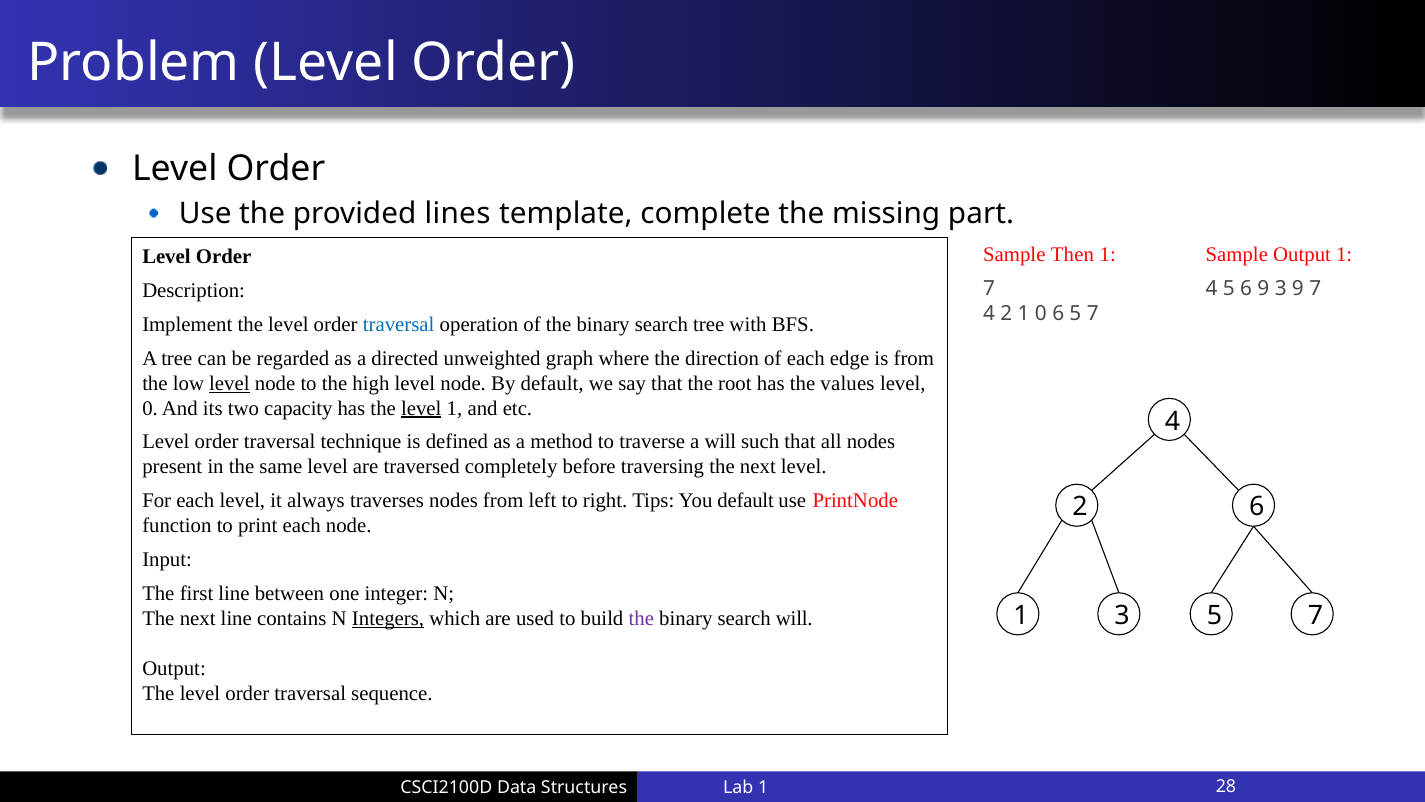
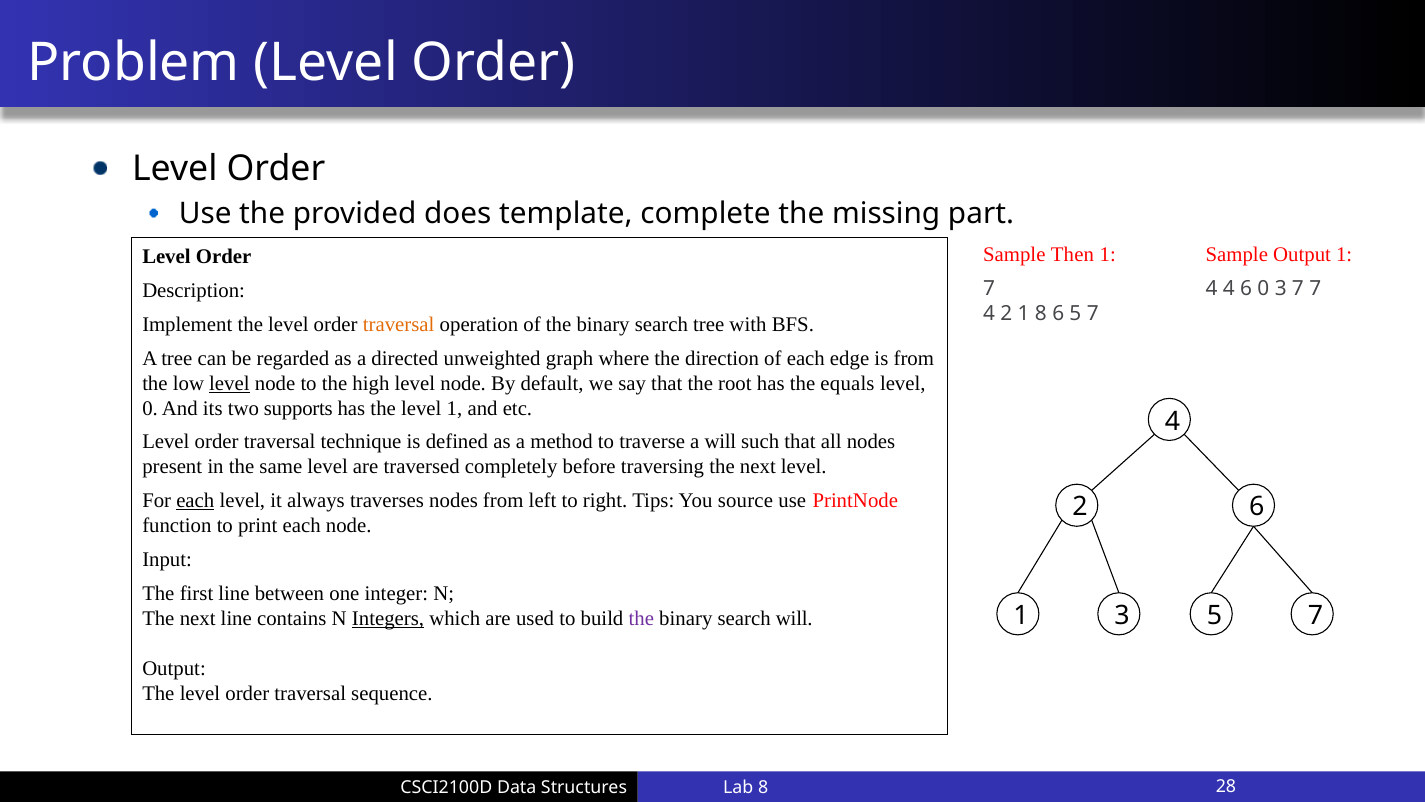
lines: lines -> does (458, 214)
4 5: 5 -> 4 (1229, 288)
6 9: 9 -> 0 (1263, 288)
3 9: 9 -> 7 (1298, 288)
1 0: 0 -> 8 (1041, 313)
traversal colour: blue -> orange (399, 324)
values: values -> equals (848, 383)
capacity: capacity -> supports (298, 408)
level underline: present -> none (421, 408)
each underline: none -> present (195, 501)
You default: default -> source (745, 501)
Lab 1: 1 -> 8 (763, 788)
